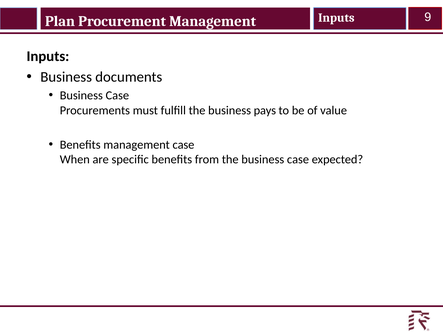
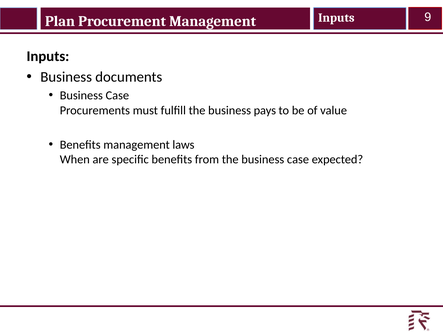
management case: case -> laws (183, 145)
